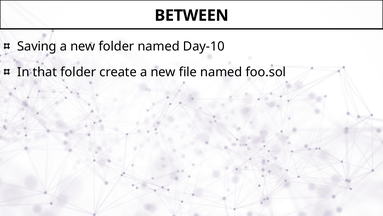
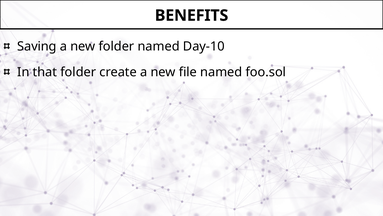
BETWEEN: BETWEEN -> BENEFITS (192, 15)
